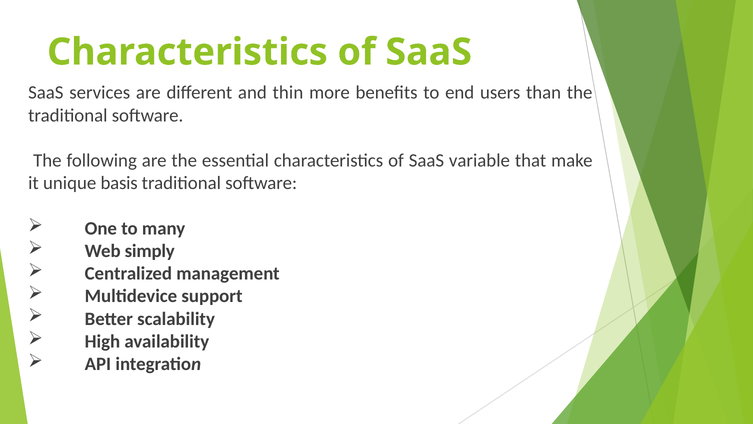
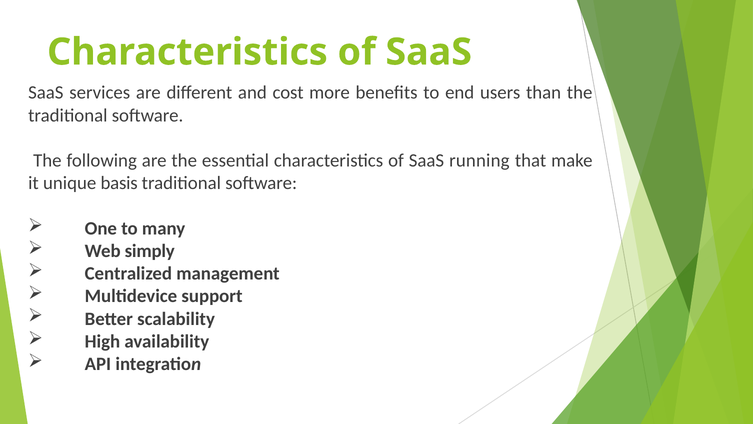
thin: thin -> cost (288, 93)
variable: variable -> running (479, 160)
